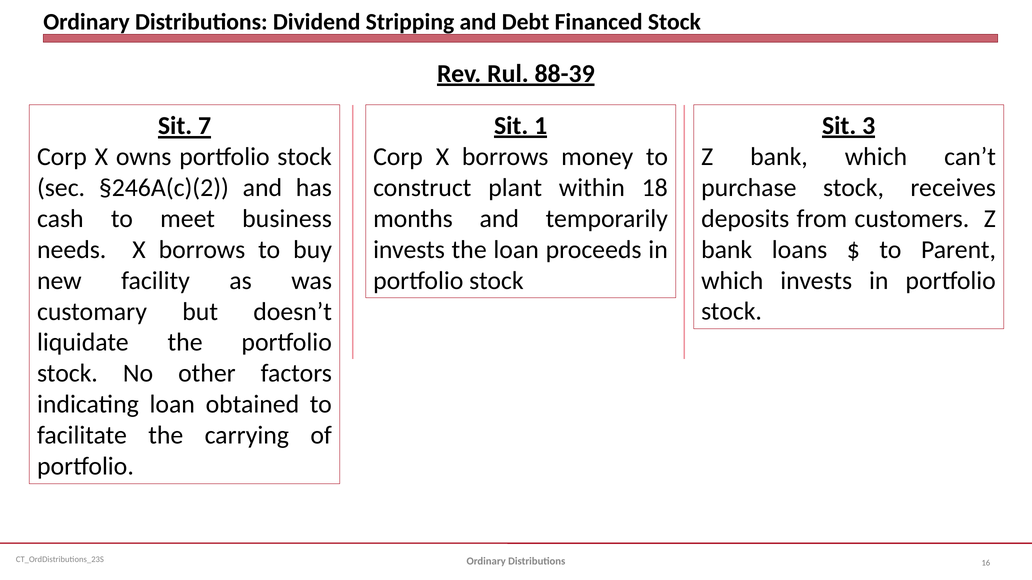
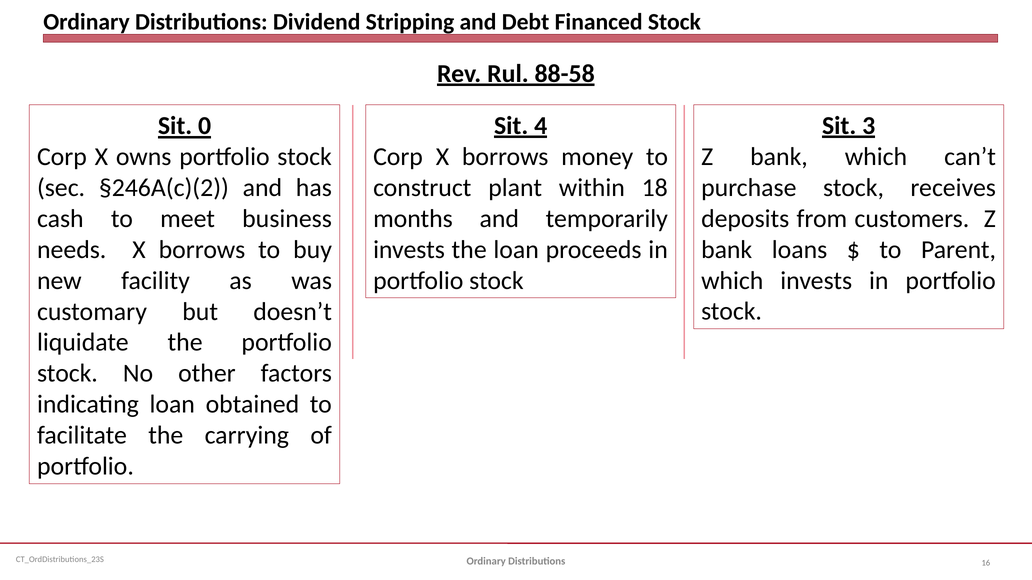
88-39: 88-39 -> 88-58 (565, 74)
1: 1 -> 4 (541, 126)
7: 7 -> 0 (205, 126)
